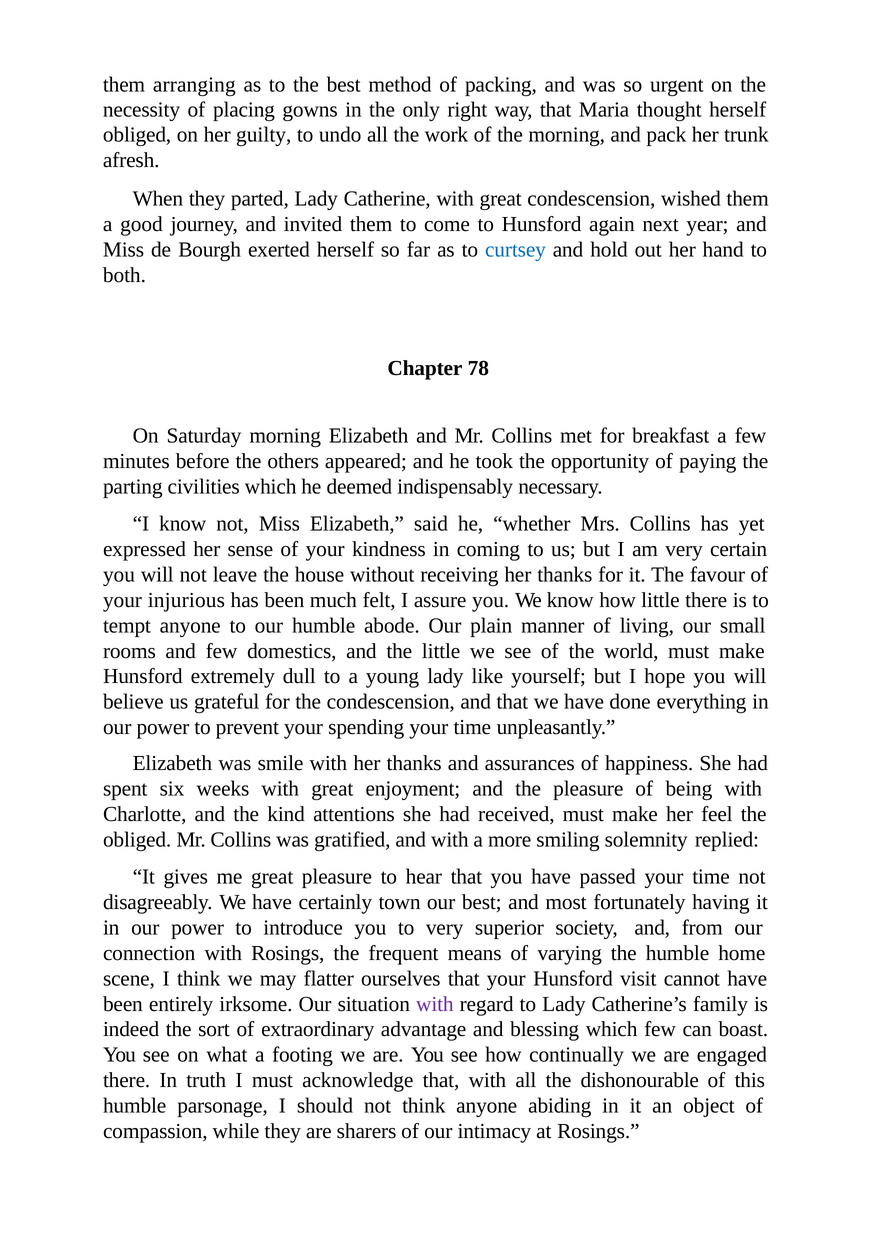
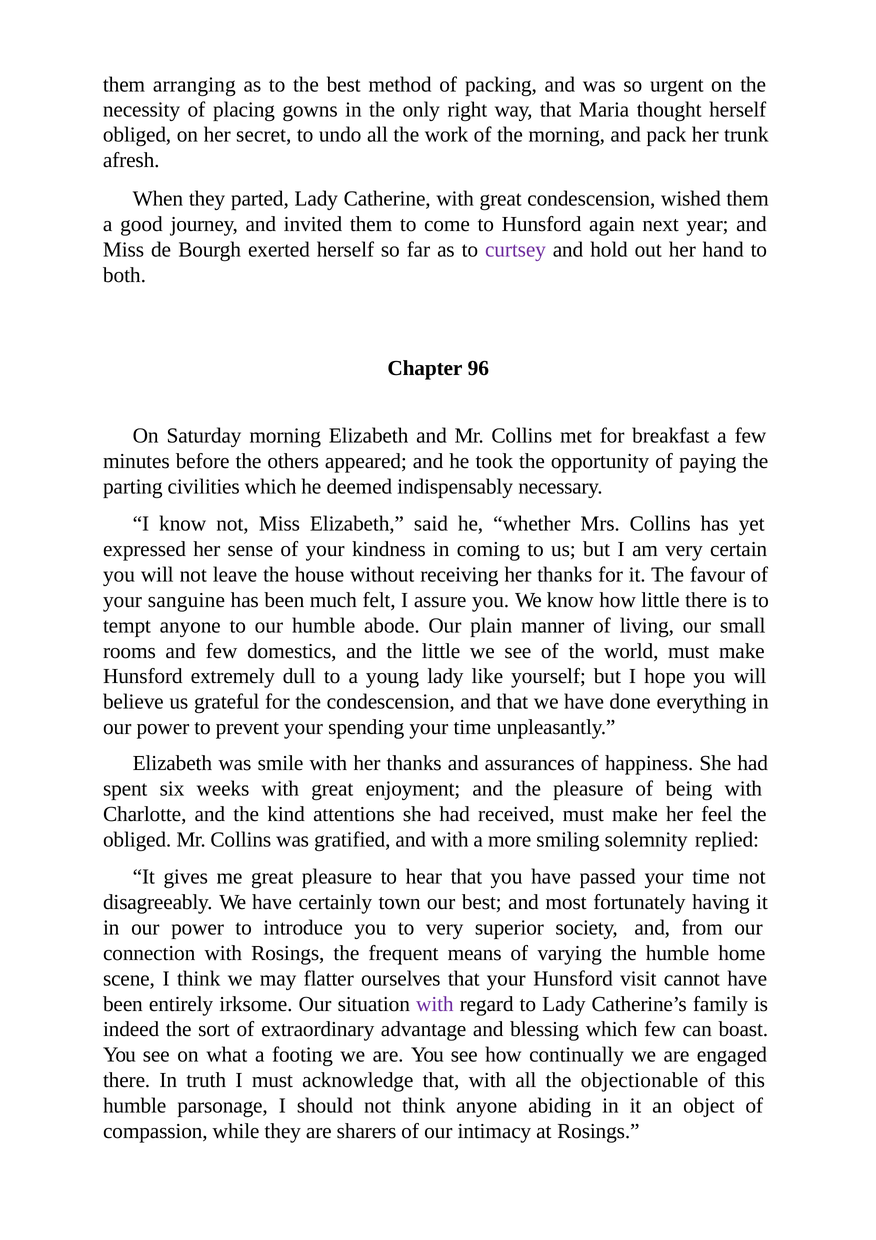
guilty: guilty -> secret (264, 135)
curtsey colour: blue -> purple (515, 250)
78: 78 -> 96 (478, 368)
injurious: injurious -> sanguine (186, 600)
dishonourable: dishonourable -> objectionable (639, 1080)
